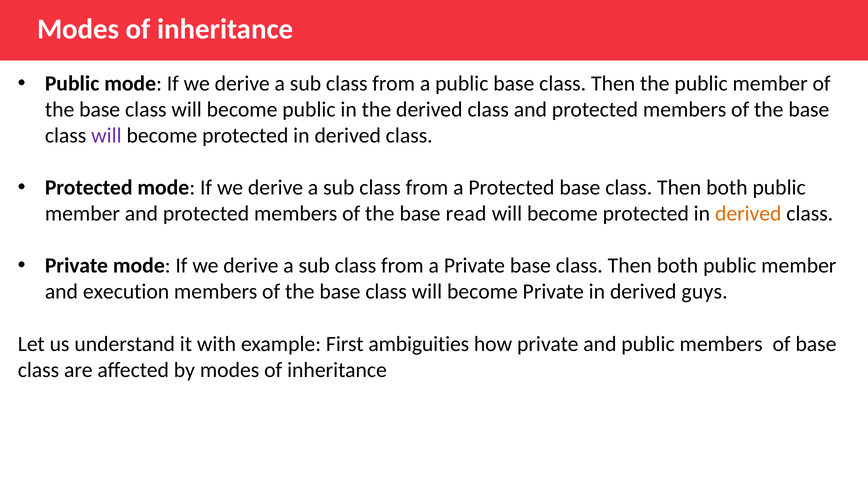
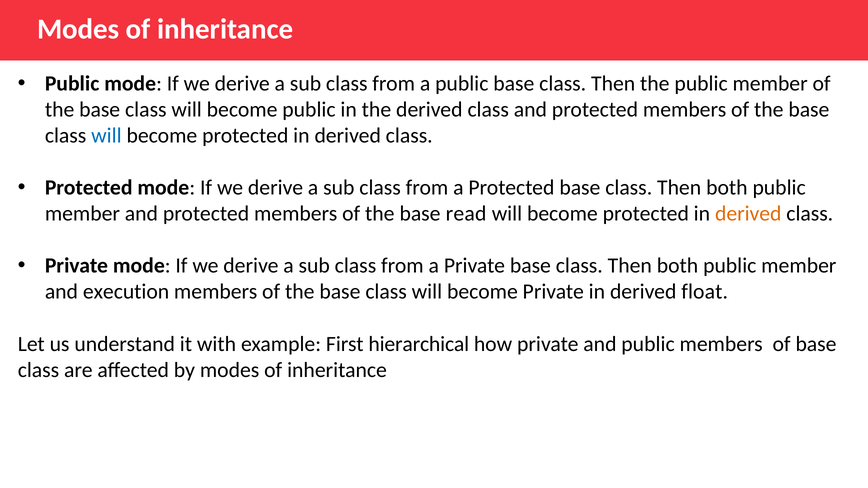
will colour: purple -> blue (106, 136)
guys: guys -> float (705, 292)
ambiguities: ambiguities -> hierarchical (419, 344)
